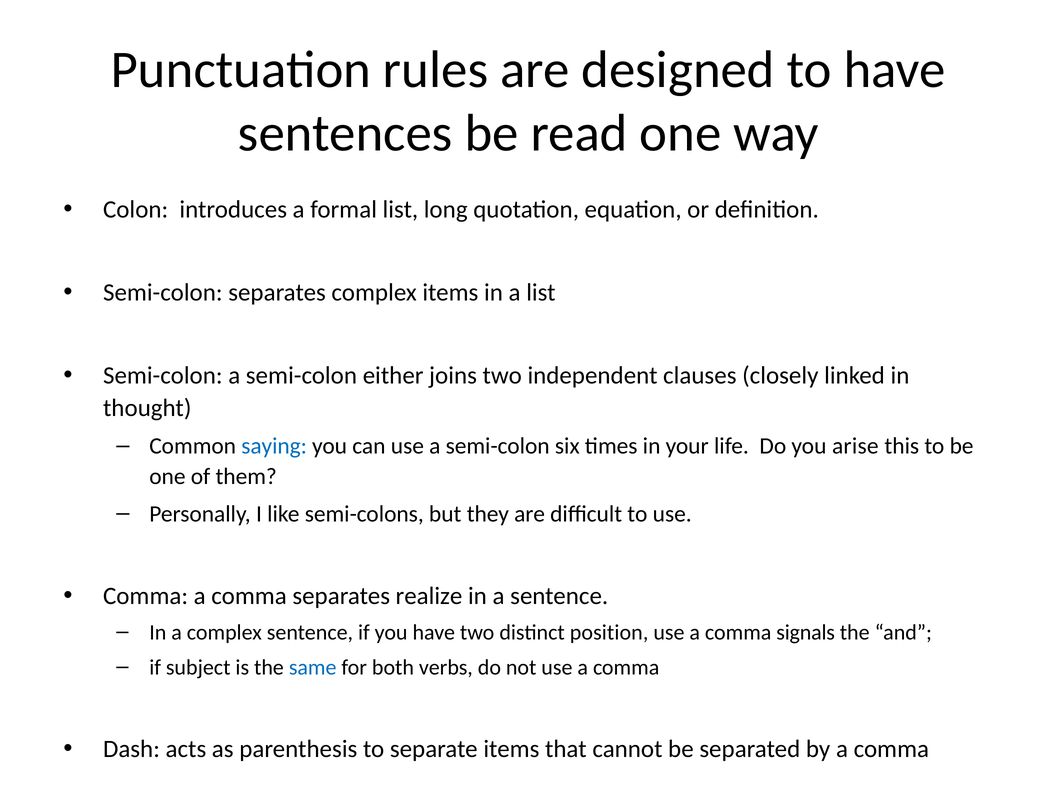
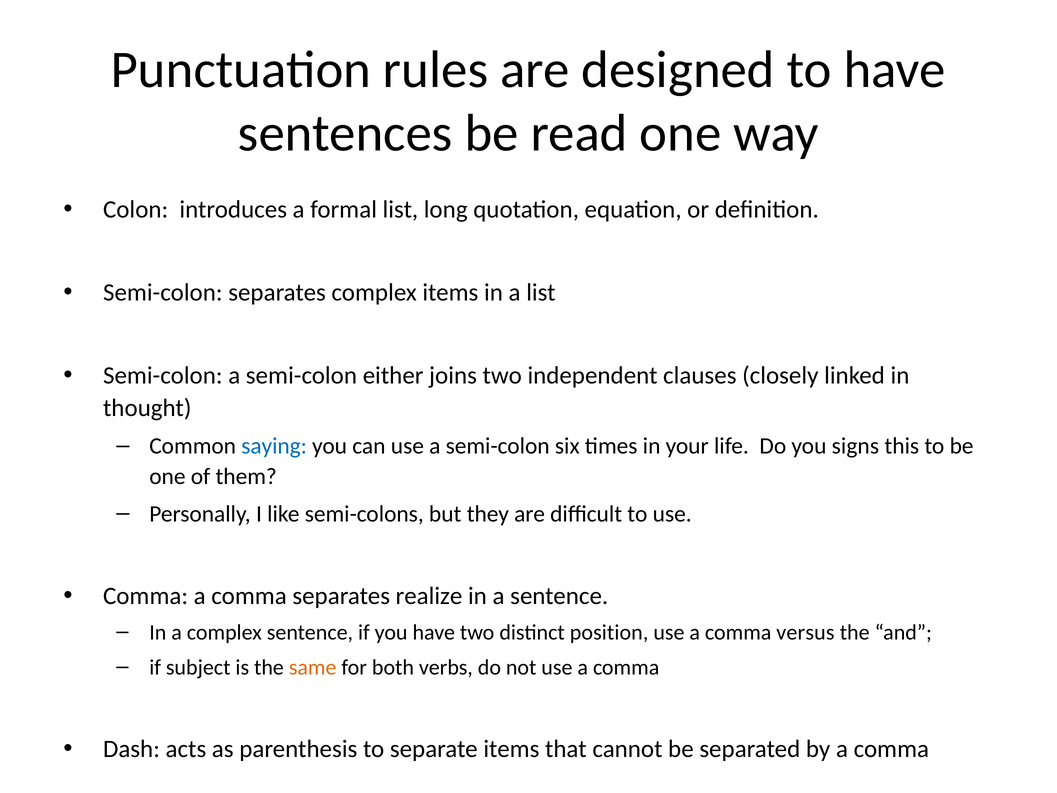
arise: arise -> signs (855, 446)
signals: signals -> versus (805, 632)
same colour: blue -> orange (313, 667)
